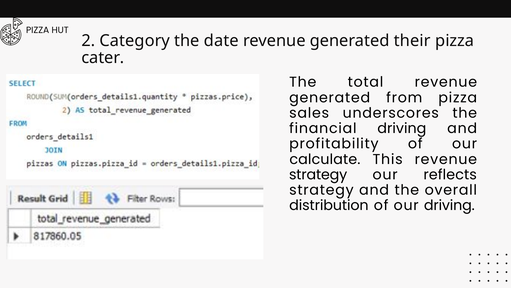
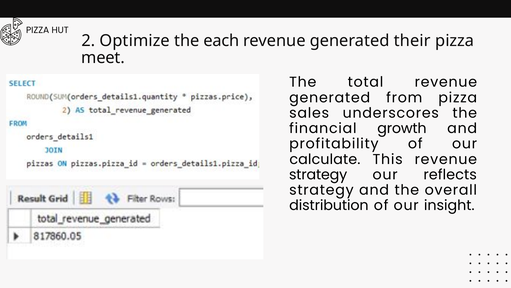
Category: Category -> Optimize (135, 41)
date: date -> each (221, 41)
cater: cater -> meet (103, 58)
financial driving: driving -> growth (402, 128)
our driving: driving -> insight (449, 205)
